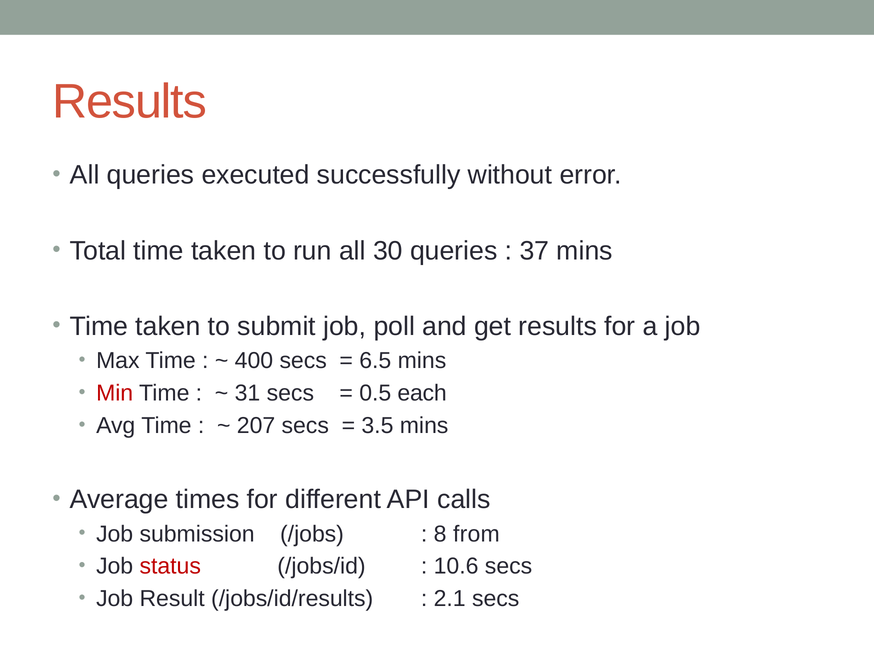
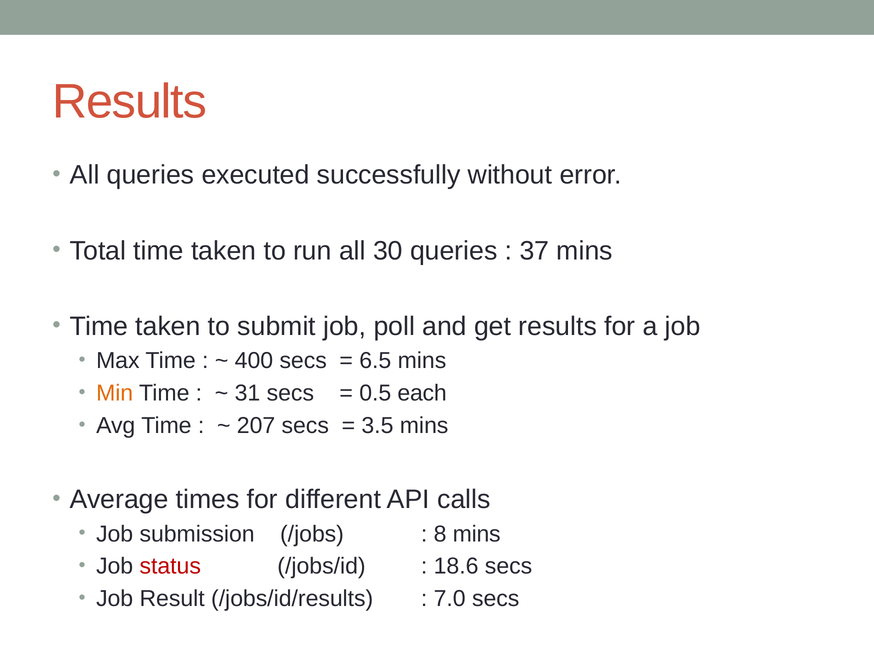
Min colour: red -> orange (115, 394)
8 from: from -> mins (477, 534)
10.6: 10.6 -> 18.6 (456, 567)
2.1: 2.1 -> 7.0 (450, 599)
